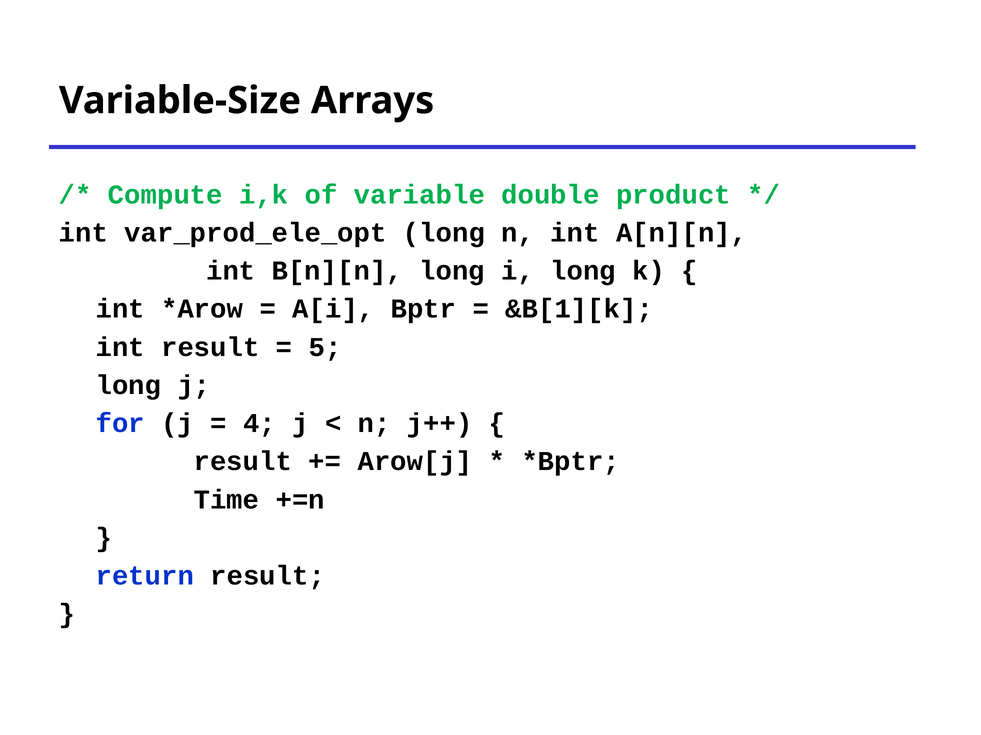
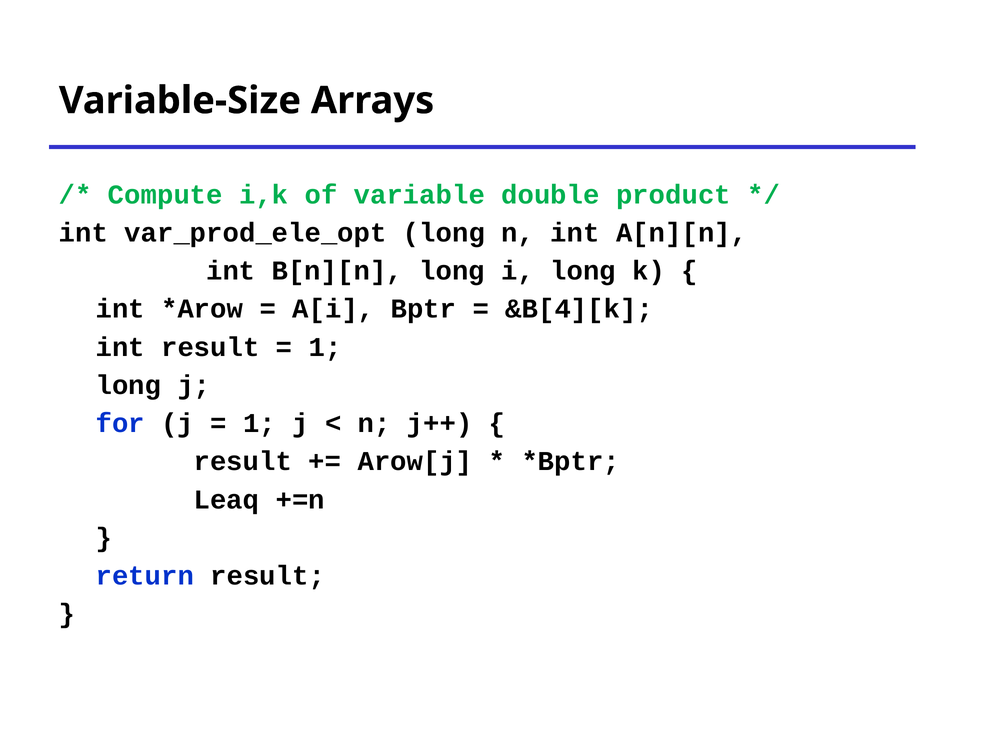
&B[1][k: &B[1][k -> &B[4][k (579, 309)
5: 5 -> 1 (325, 347)
4: 4 -> 1 (259, 424)
Time: Time -> Leaq (226, 500)
